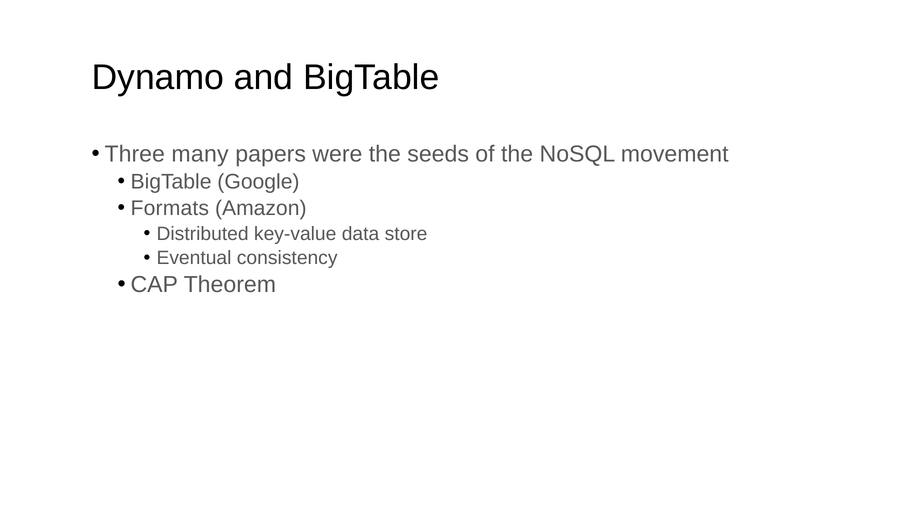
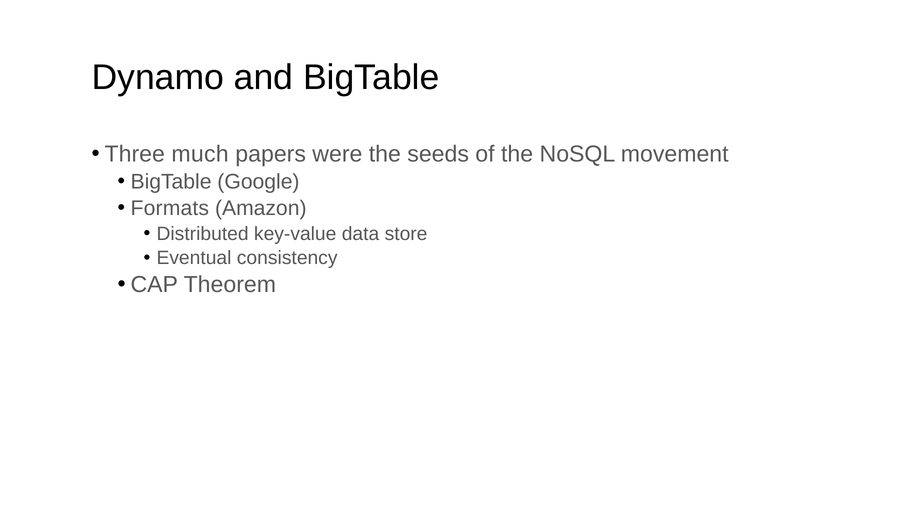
many: many -> much (200, 154)
